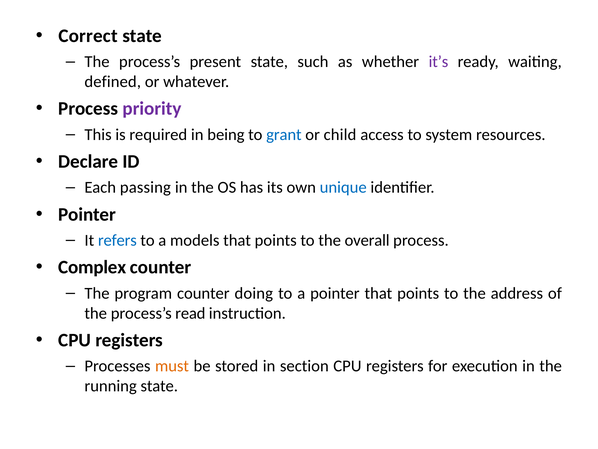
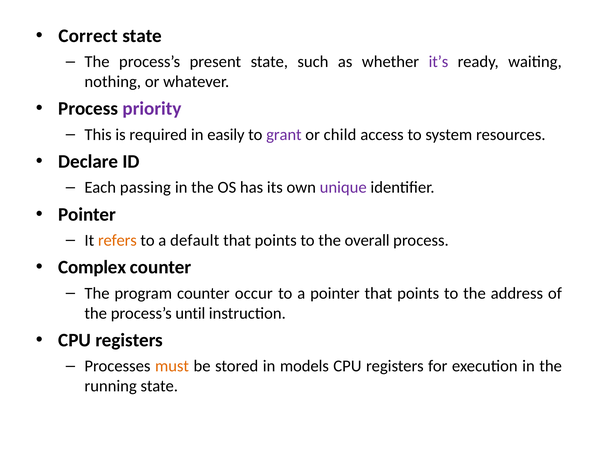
defined: defined -> nothing (113, 82)
being: being -> easily (226, 134)
grant colour: blue -> purple (284, 134)
unique colour: blue -> purple (343, 187)
refers colour: blue -> orange (117, 240)
models: models -> default (195, 240)
doing: doing -> occur (254, 293)
read: read -> until (190, 313)
section: section -> models (304, 366)
